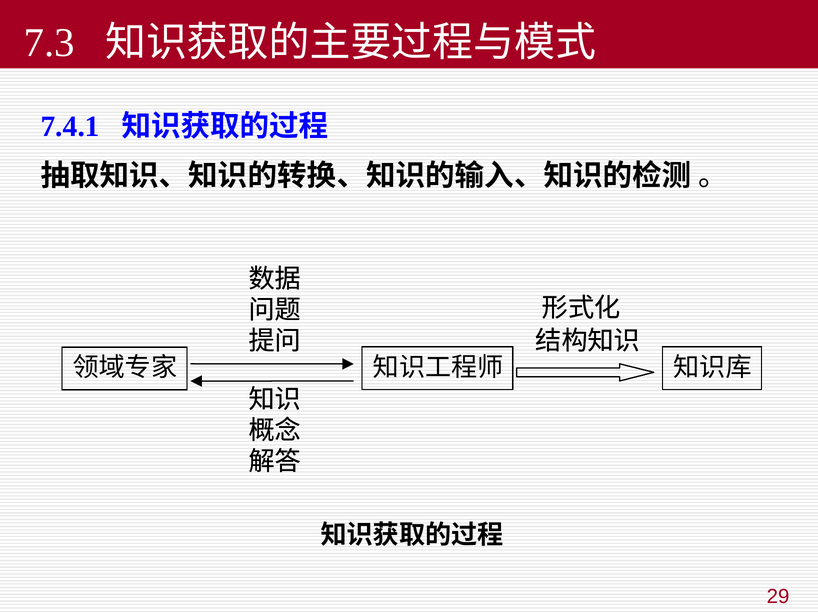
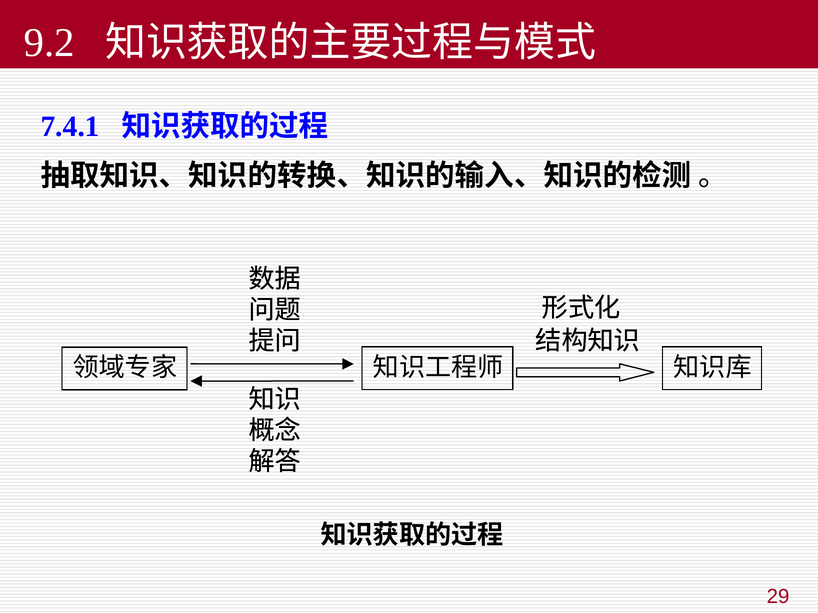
7.3: 7.3 -> 9.2 (49, 43)
